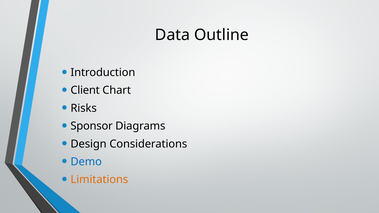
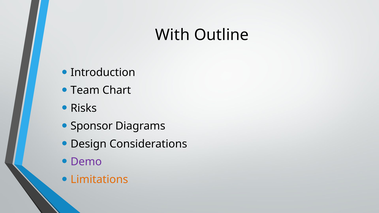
Data: Data -> With (172, 35)
Client: Client -> Team (85, 90)
Demo colour: blue -> purple (86, 162)
